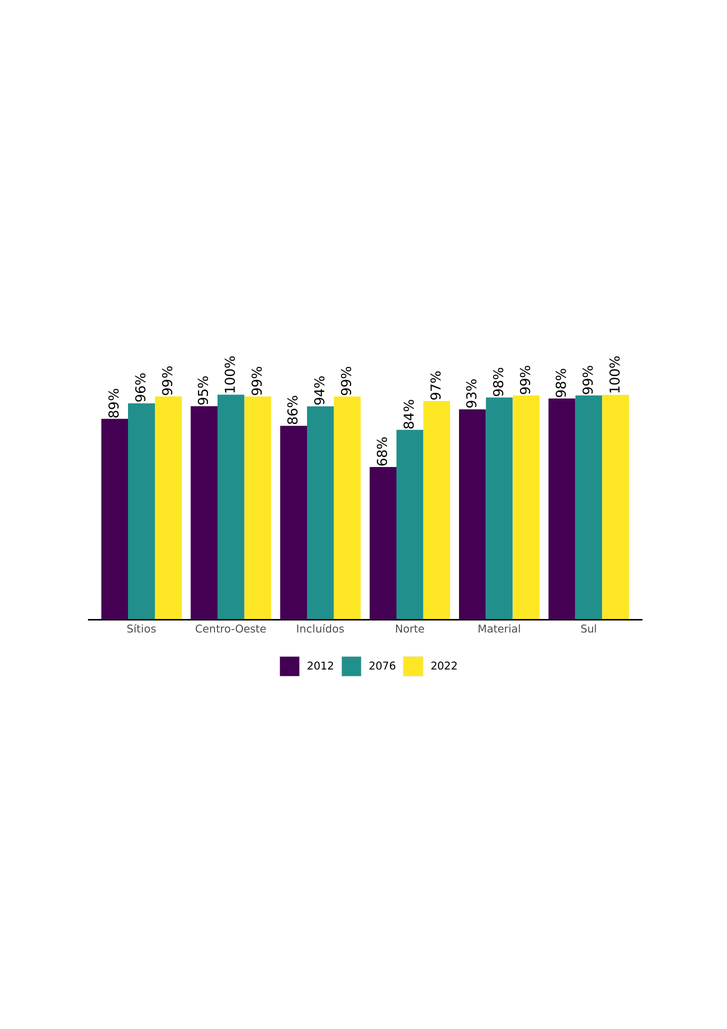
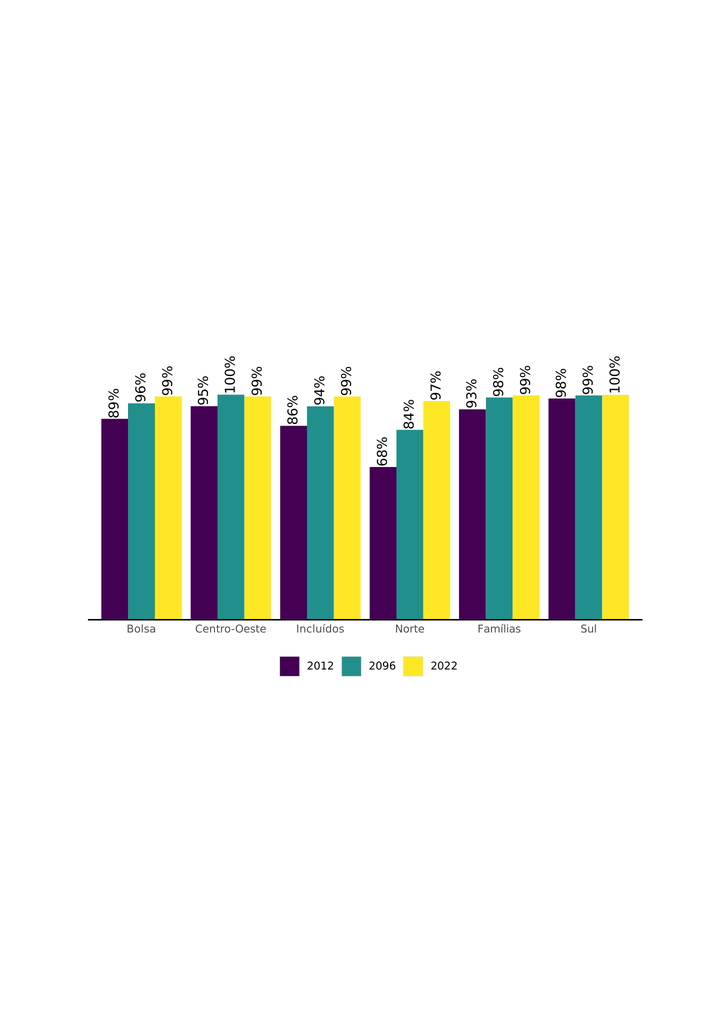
Sítios: Sítios -> Bolsa (141, 629)
Material: Material -> Famílias (499, 629)
2076: 2076 -> 2096 (382, 666)
